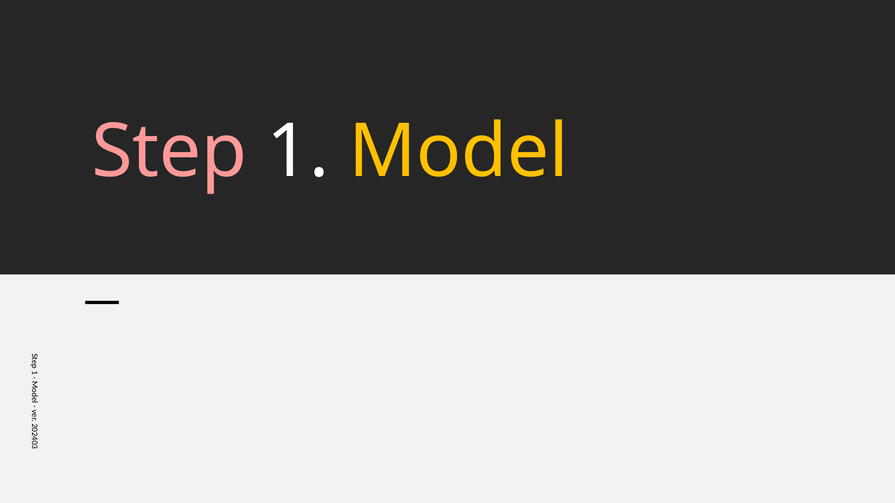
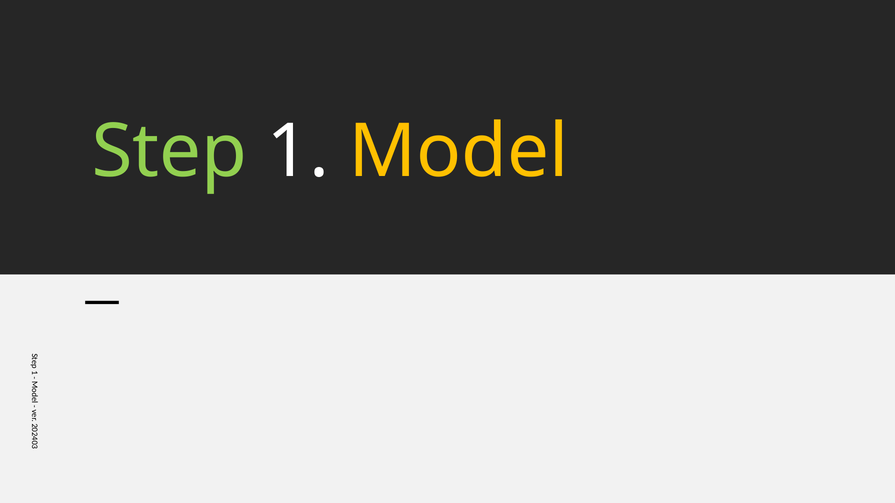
Step colour: pink -> light green (169, 152)
